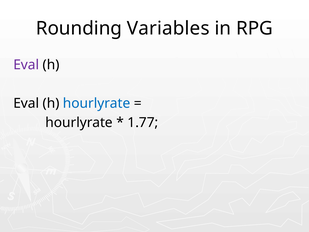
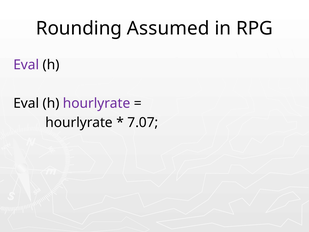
Variables: Variables -> Assumed (168, 28)
hourlyrate colour: blue -> purple (97, 103)
1.77: 1.77 -> 7.07 (143, 123)
